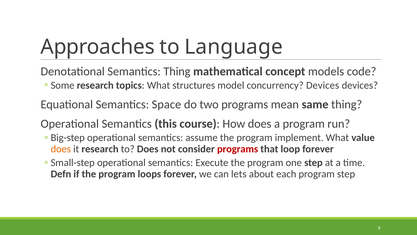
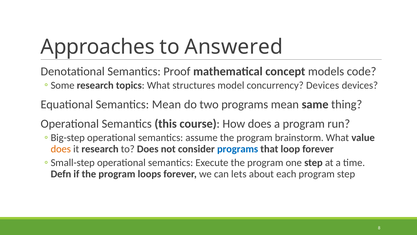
Language: Language -> Answered (234, 47)
Semantics Thing: Thing -> Proof (177, 71)
Semantics Space: Space -> Mean (166, 104)
implement: implement -> brainstorm (299, 137)
programs colour: red -> blue (238, 149)
